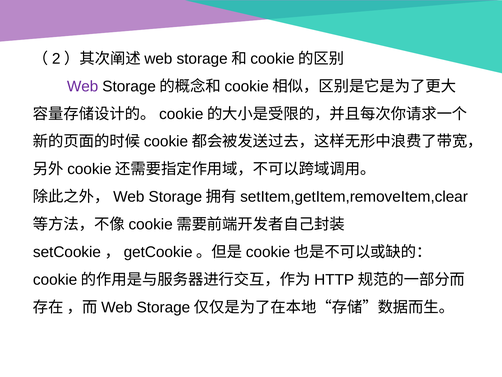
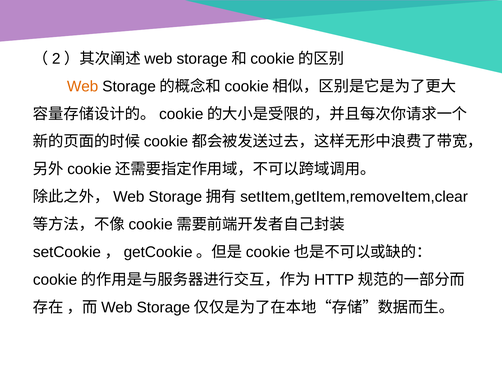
Web colour: purple -> orange (83, 86)
